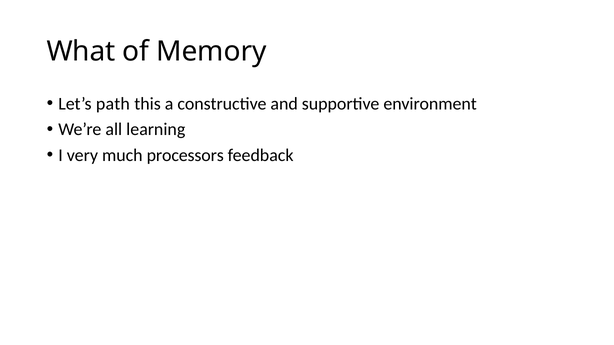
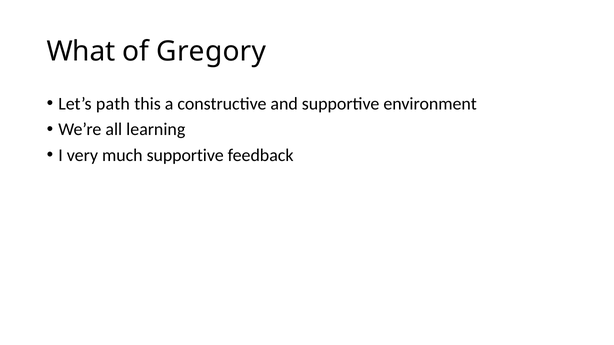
Memory: Memory -> Gregory (211, 52)
much processors: processors -> supportive (185, 155)
